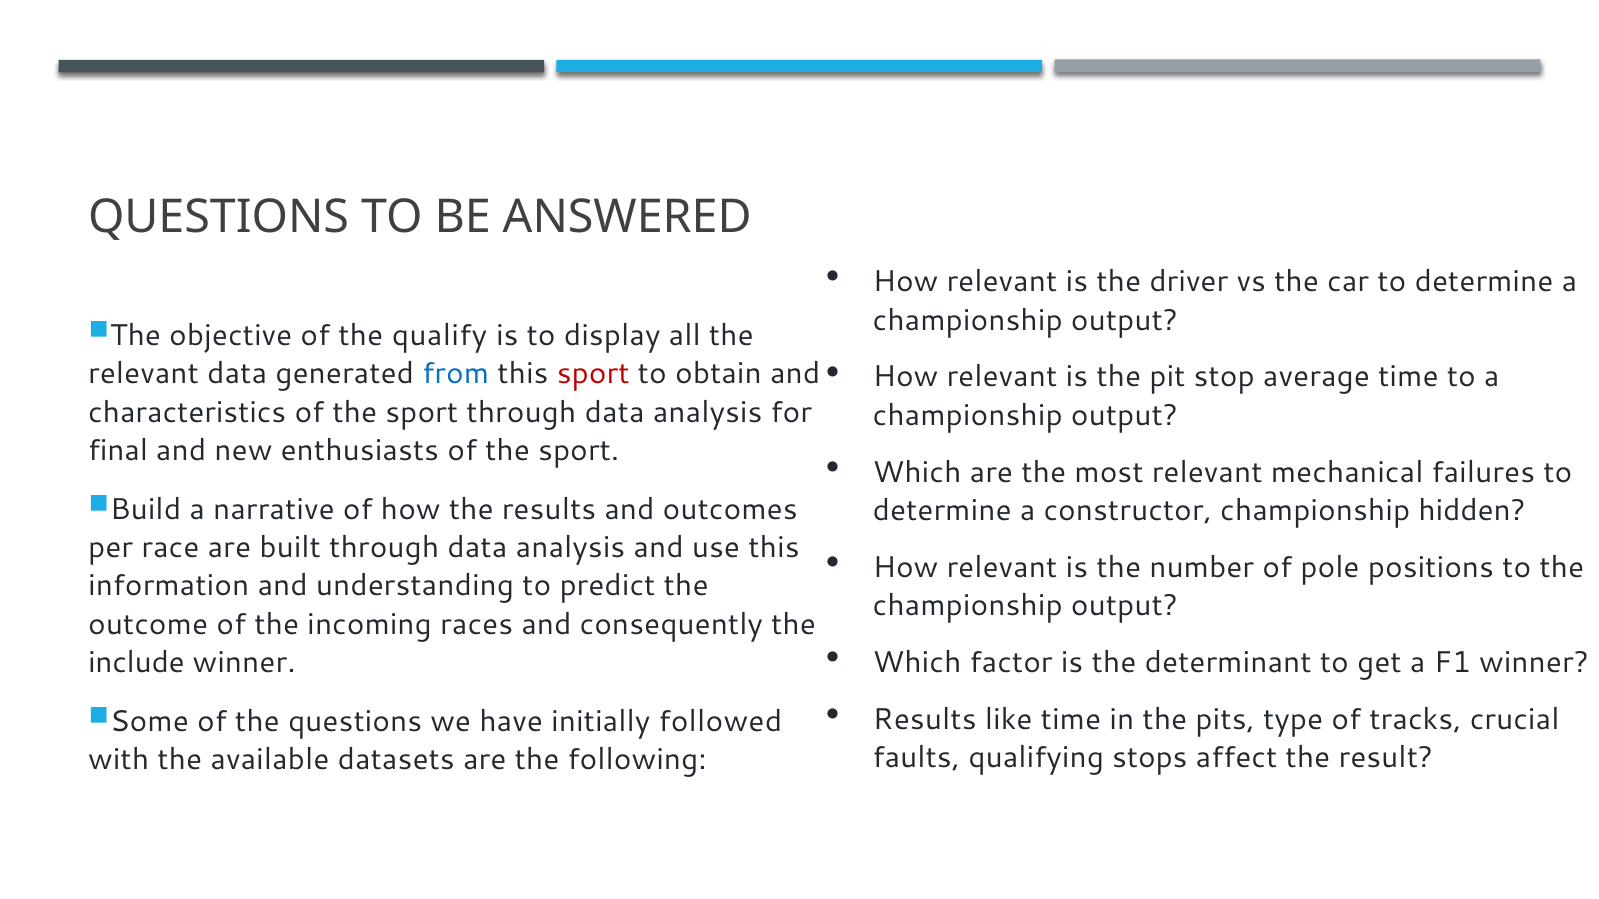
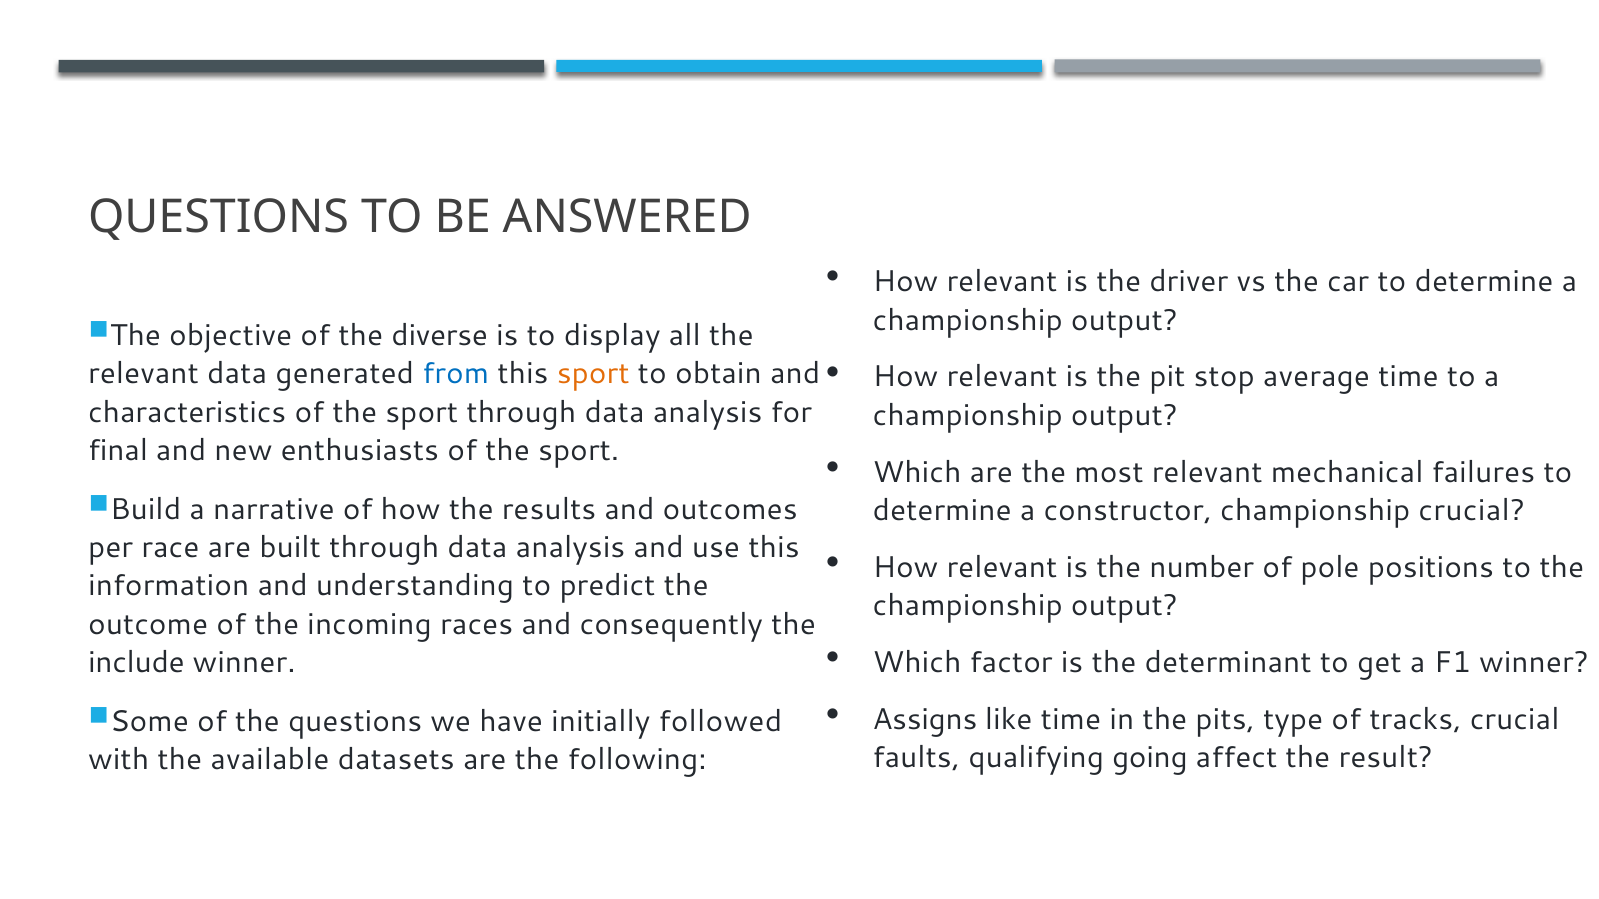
qualify: qualify -> diverse (440, 336)
sport colour: red -> orange (593, 374)
championship hidden: hidden -> crucial (1472, 511)
Results: Results -> Assigns (925, 720)
stops: stops -> going (1150, 758)
